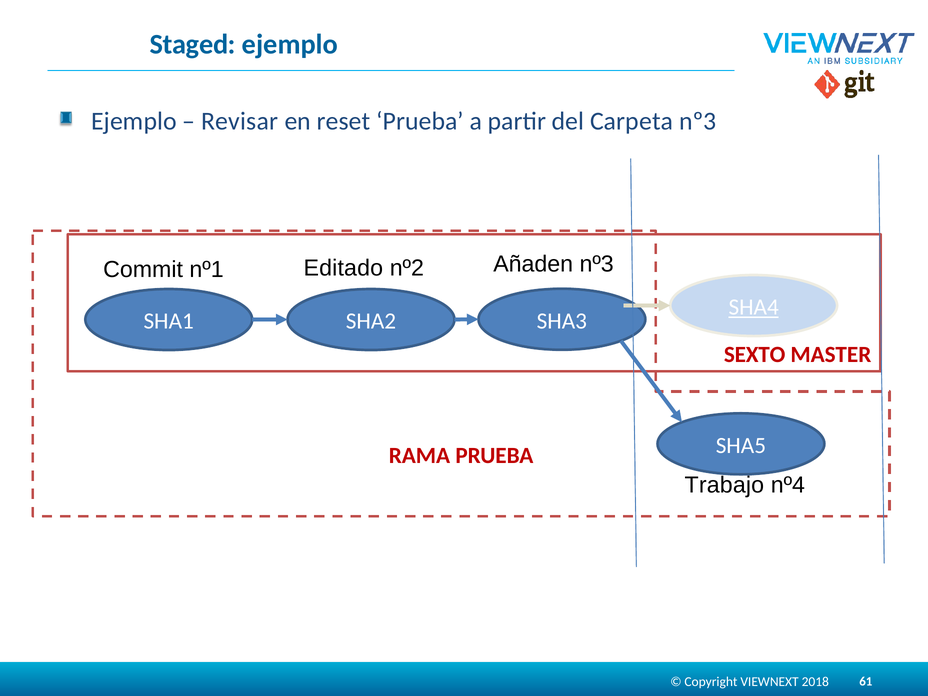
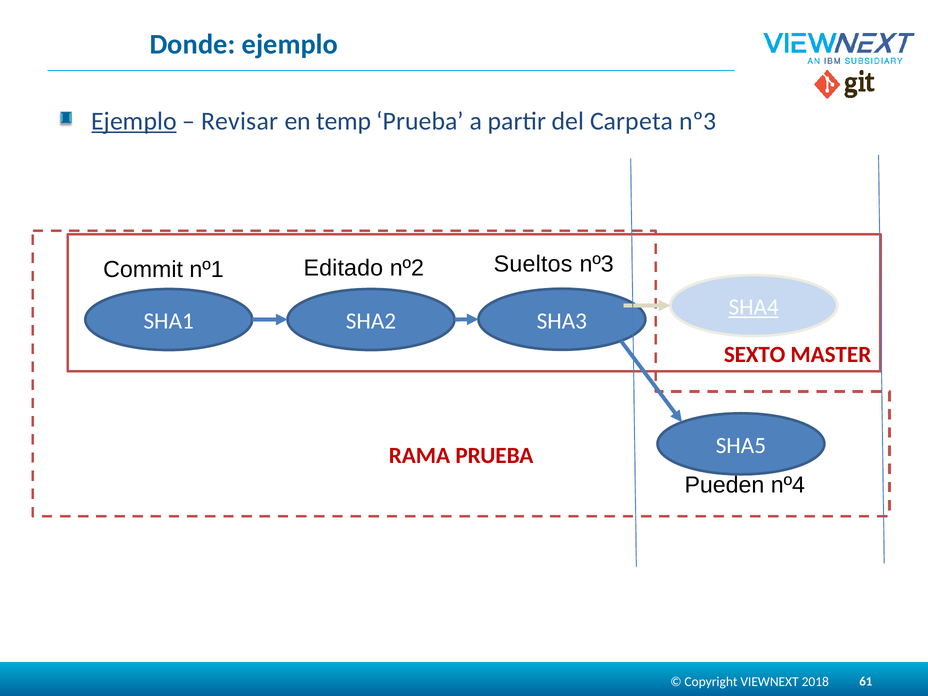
Staged: Staged -> Donde (192, 44)
Ejemplo underline: none -> present (134, 121)
reset: reset -> temp (344, 121)
Añaden: Añaden -> Sueltos (533, 264)
Trabajo: Trabajo -> Pueden (724, 485)
